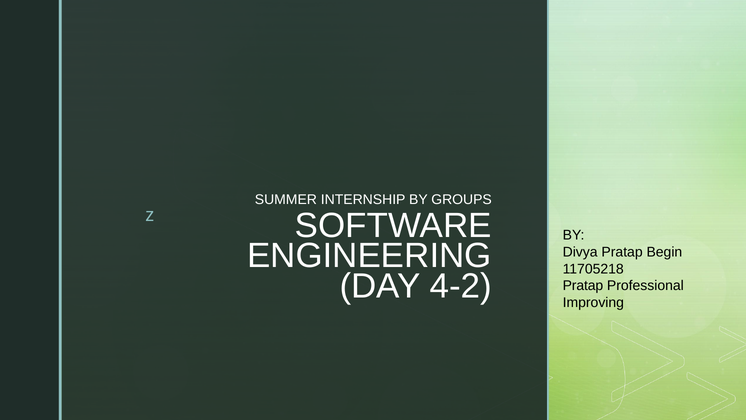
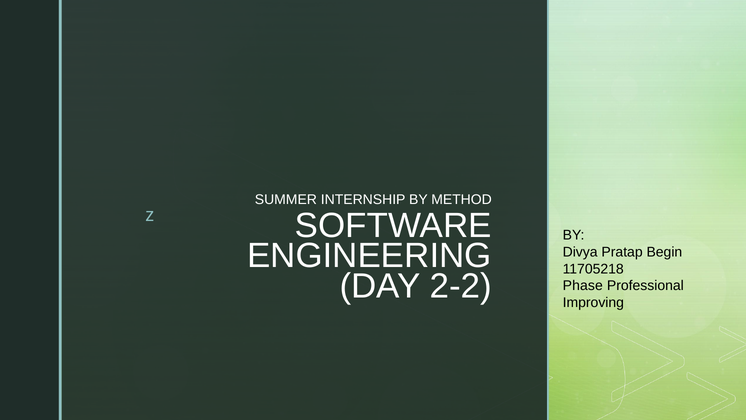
GROUPS: GROUPS -> METHOD (462, 200)
4-2: 4-2 -> 2-2 (461, 286)
Pratap: Pratap -> Phase (583, 285)
